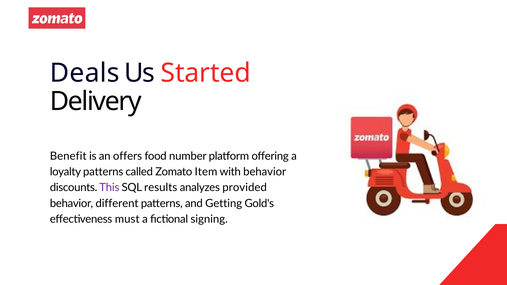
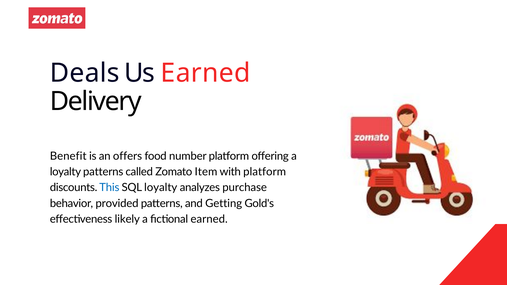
Us Started: Started -> Earned (206, 73)
with behavior: behavior -> platform (265, 172)
This colour: purple -> blue (109, 188)
SQL results: results -> loyalty (161, 188)
provided: provided -> purchase (245, 188)
different: different -> provided (117, 203)
must: must -> likely (127, 219)
fictional signing: signing -> earned (209, 219)
